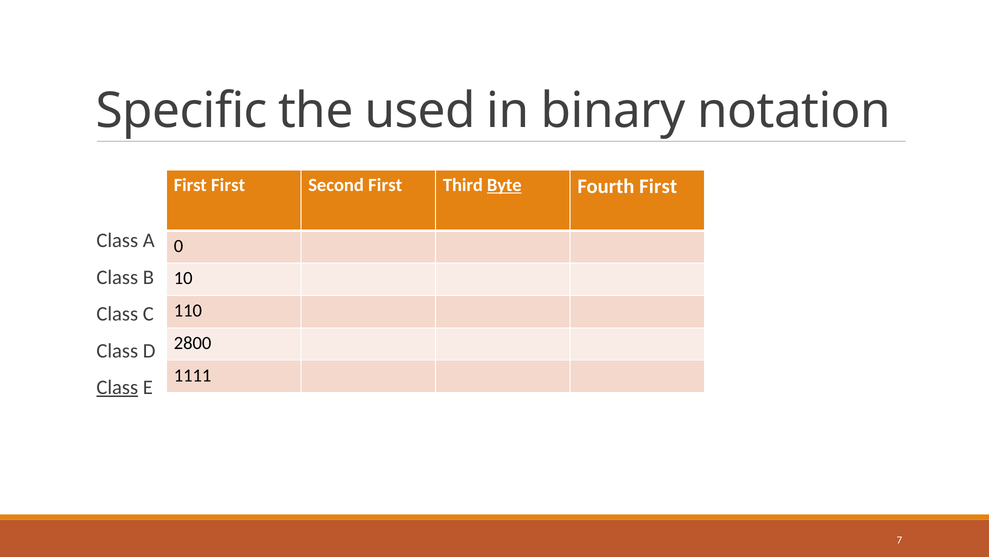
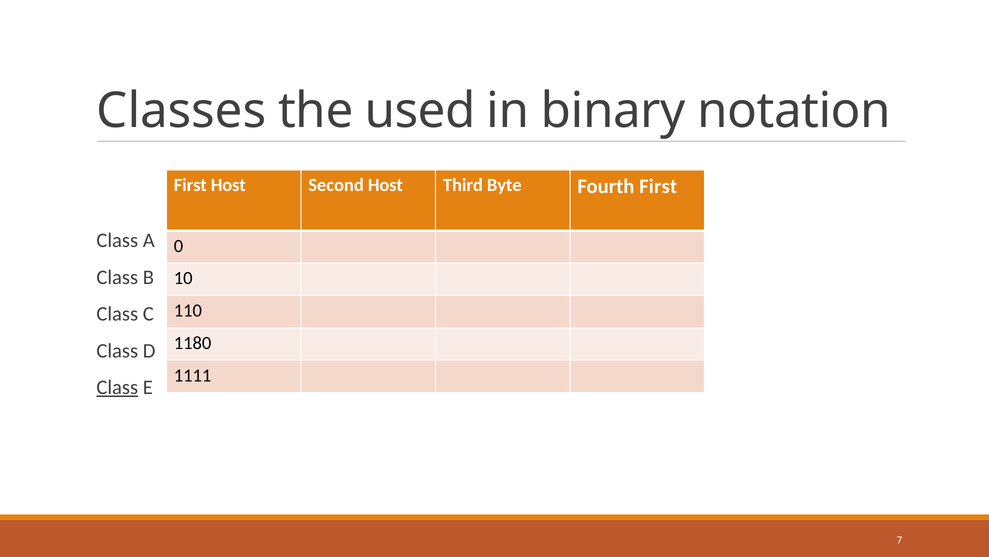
Specific: Specific -> Classes (181, 111)
First First: First -> Host (228, 185)
Second First: First -> Host (385, 185)
Byte underline: present -> none (504, 185)
2800: 2800 -> 1180 (193, 343)
